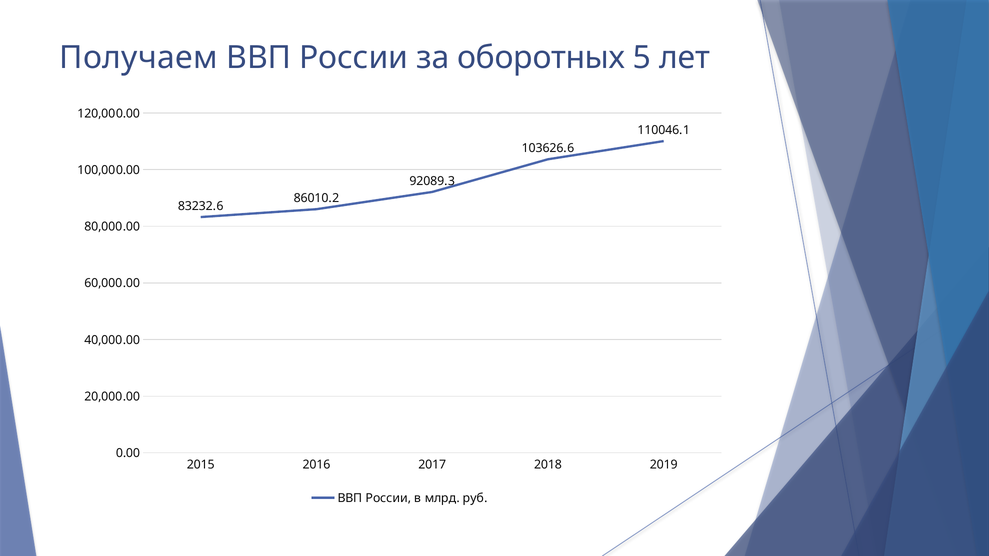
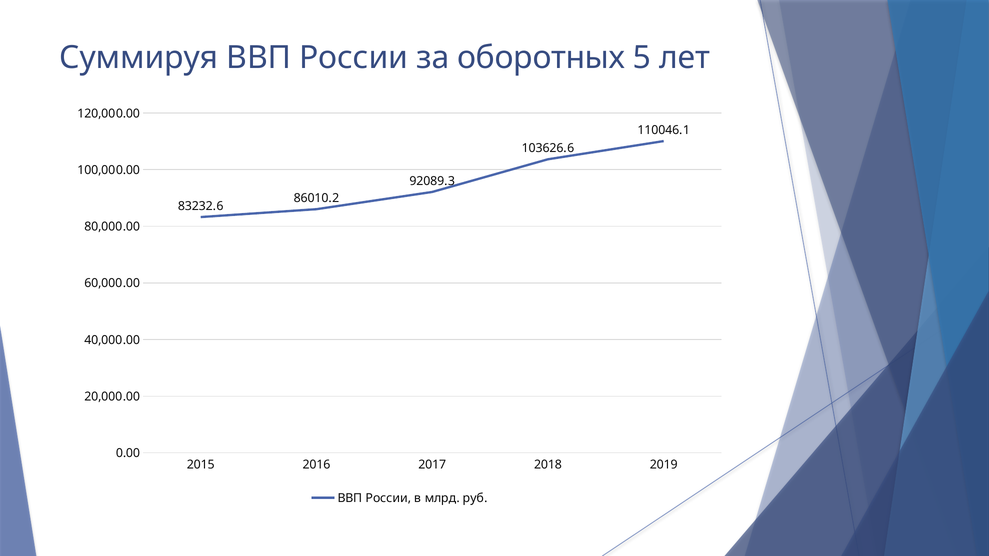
Получаем: Получаем -> Суммируя (139, 58)
